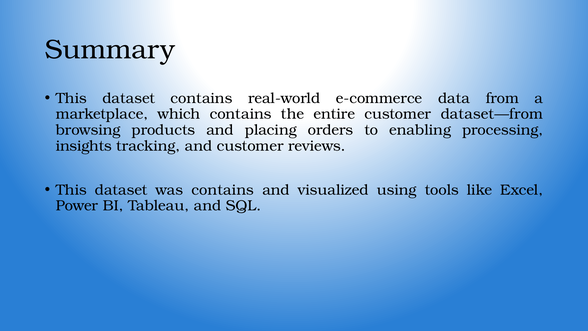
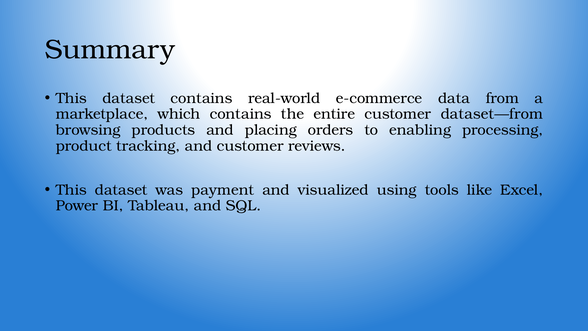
insights: insights -> product (84, 146)
was contains: contains -> payment (223, 190)
